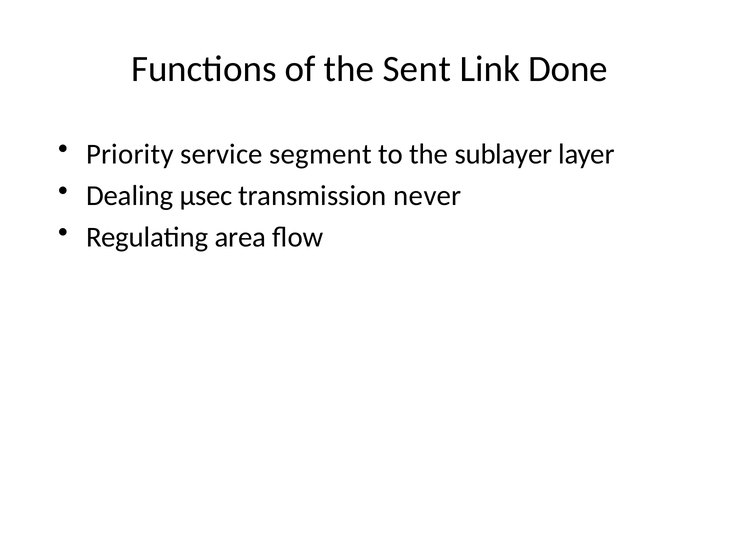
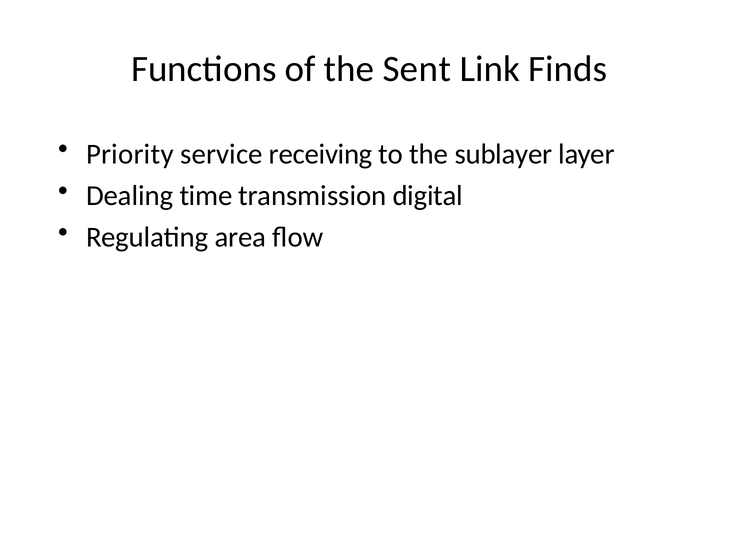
Done: Done -> Finds (568, 69)
segment: segment -> receiving (321, 154)
µsec: µsec -> time (206, 196)
never: never -> digital (428, 196)
